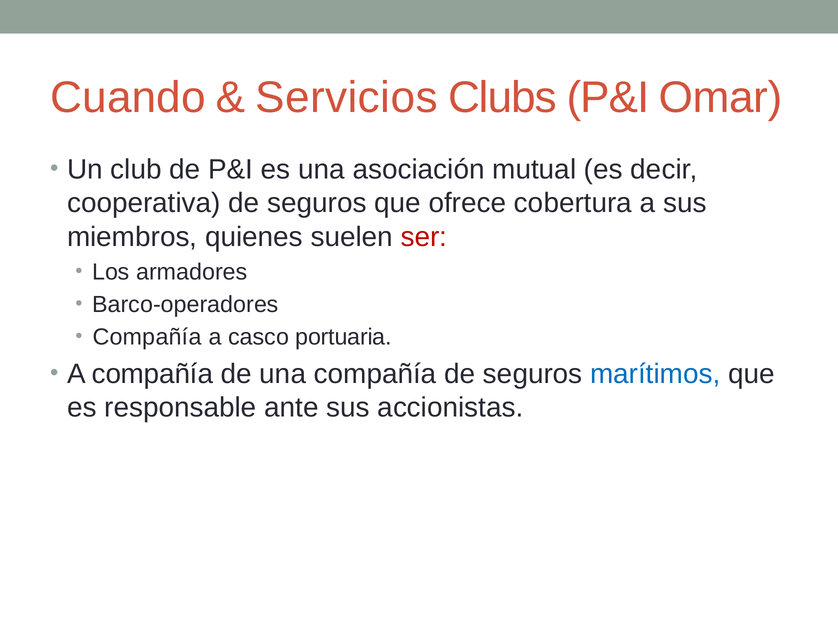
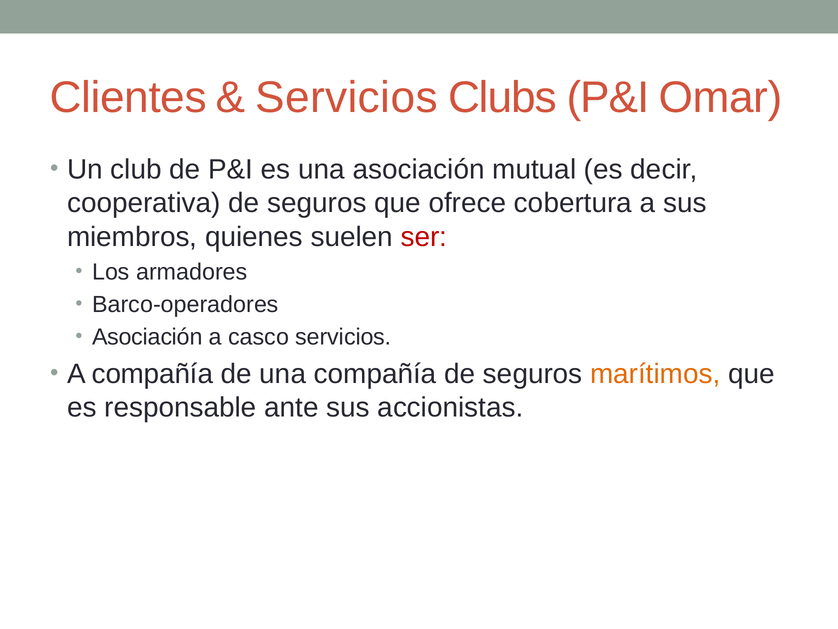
Cuando: Cuando -> Clientes (128, 97)
Compañía: Compañía -> Asociación (147, 337)
casco portuaria: portuaria -> servicios (343, 337)
marítimos colour: blue -> orange (655, 374)
